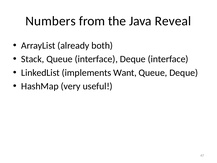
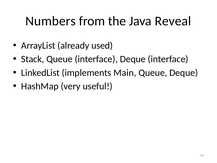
both: both -> used (102, 46)
Want: Want -> Main (125, 73)
